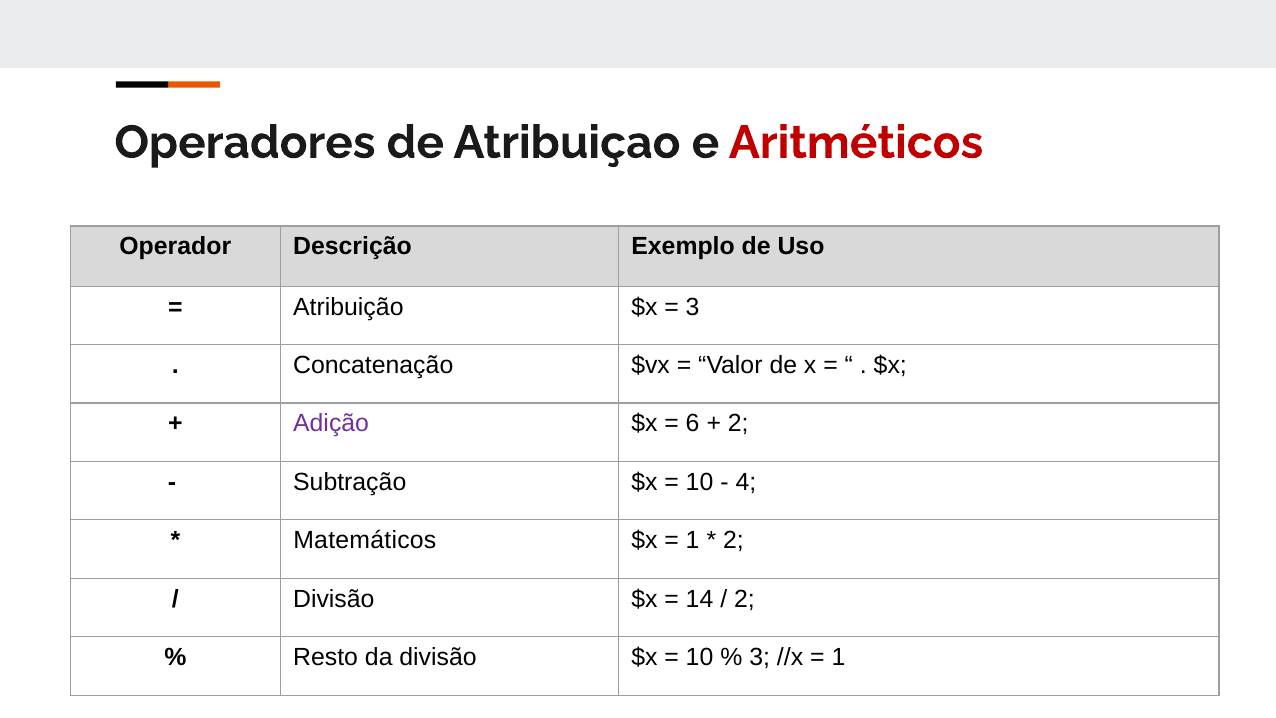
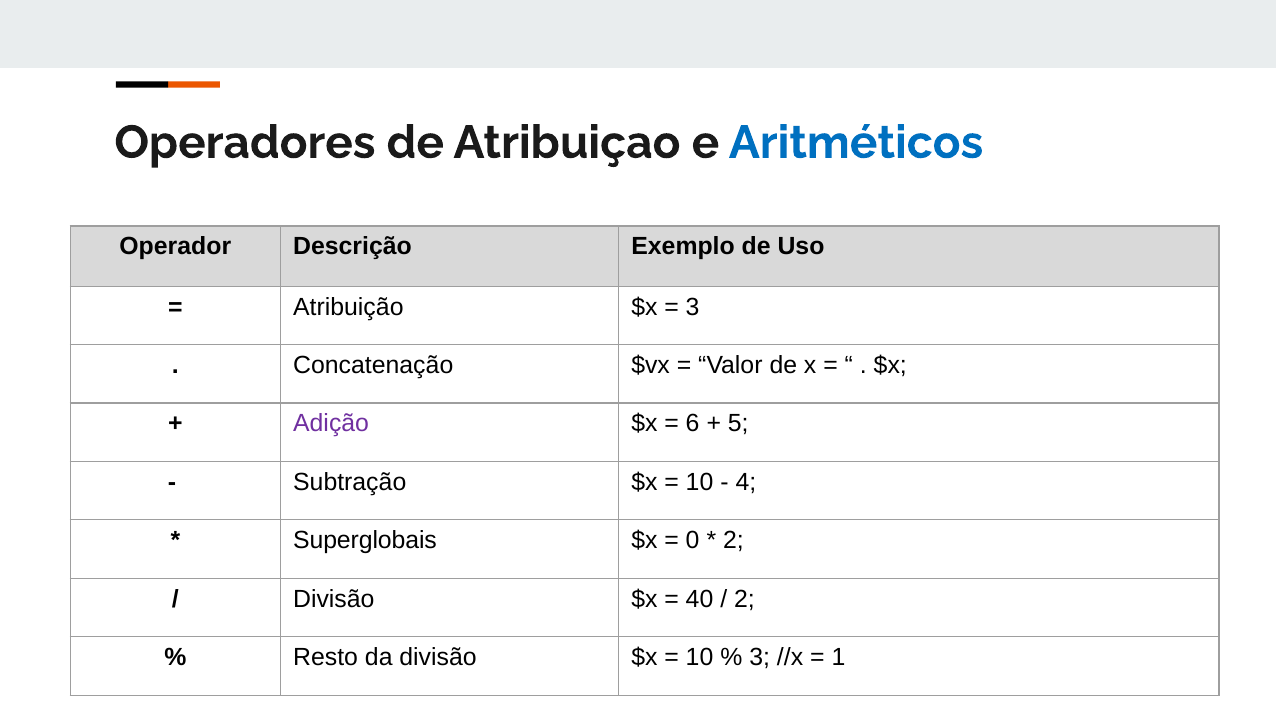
Aritméticos colour: red -> blue (856, 143)
2: 2 -> 5 (738, 424)
Matemáticos: Matemáticos -> Superglobais (365, 540)
1: 1 -> 0 (693, 540)
14: 14 -> 40 (700, 599)
